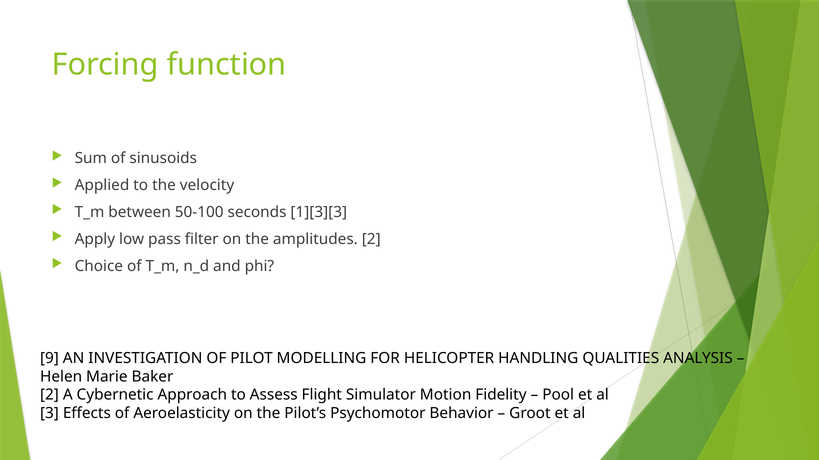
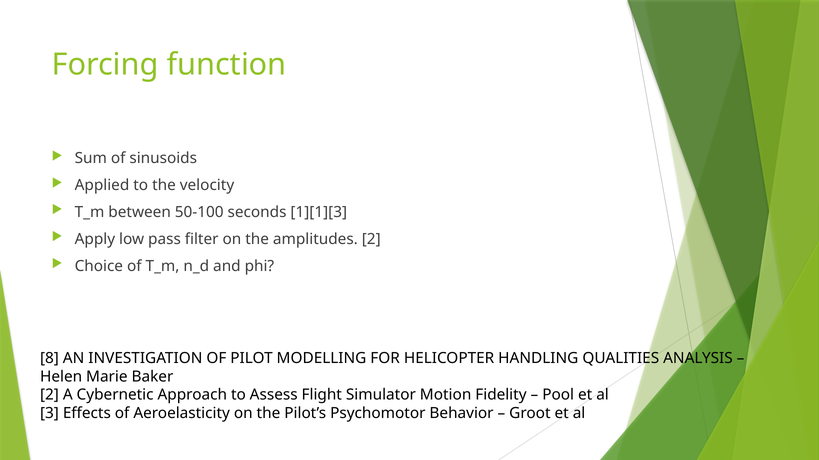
1][3][3: 1][3][3 -> 1][1][3 (319, 212)
9: 9 -> 8 (49, 359)
